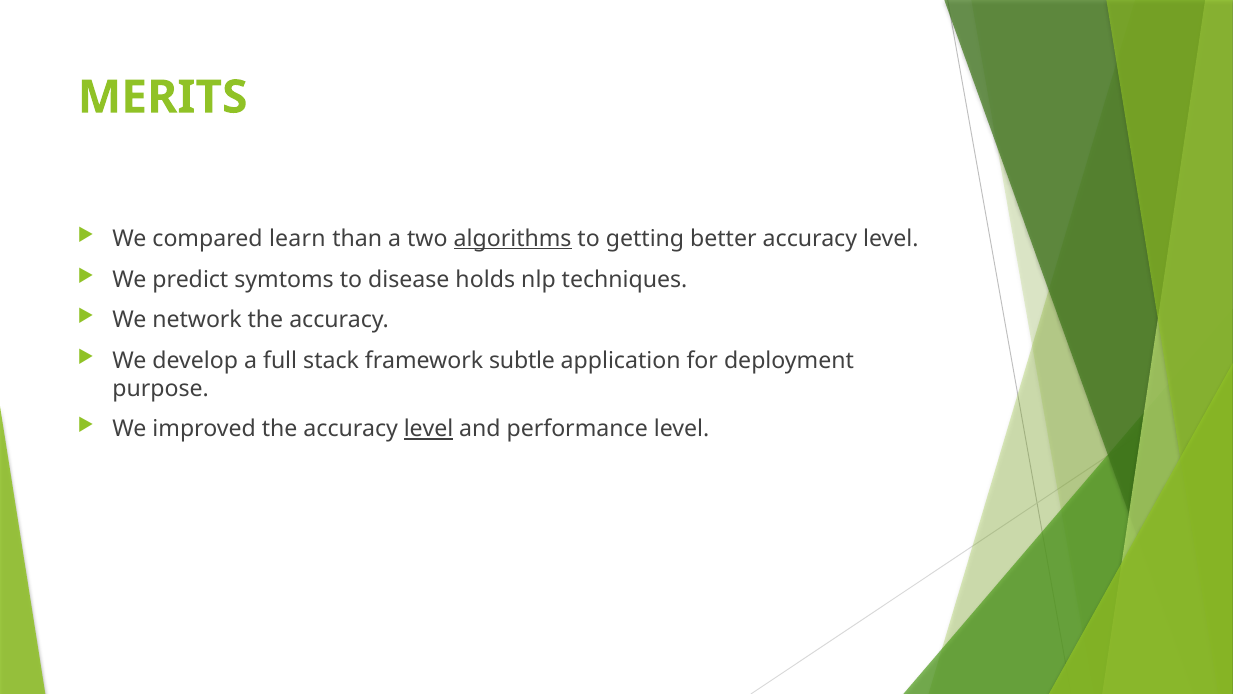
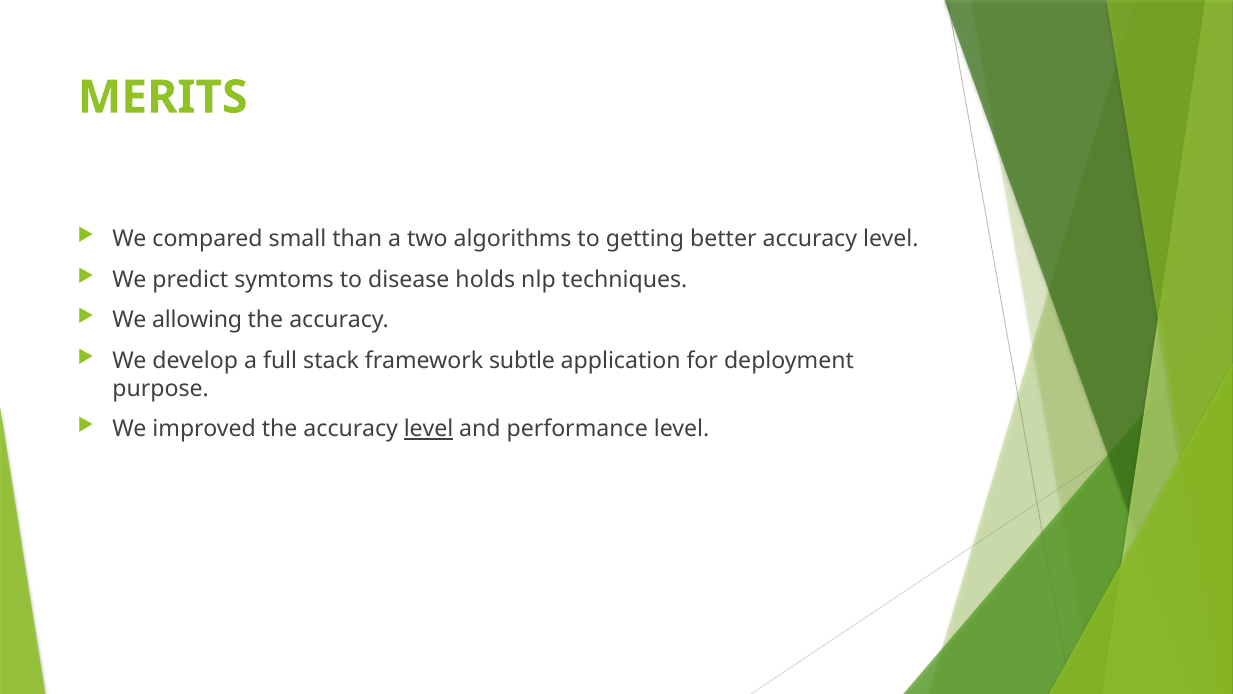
learn: learn -> small (297, 239)
algorithms underline: present -> none (513, 239)
network: network -> allowing (197, 320)
